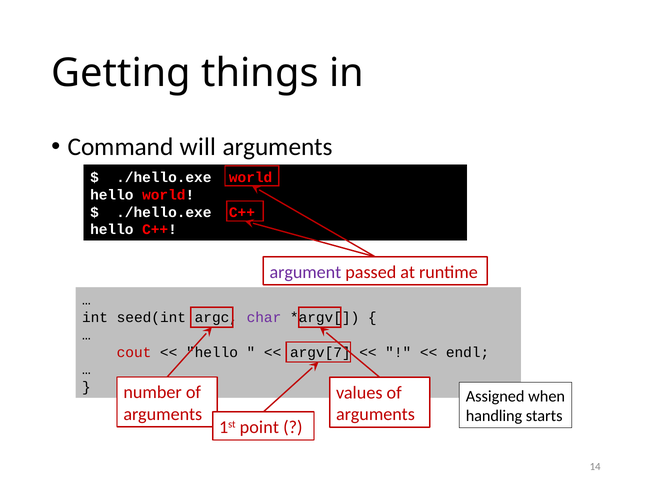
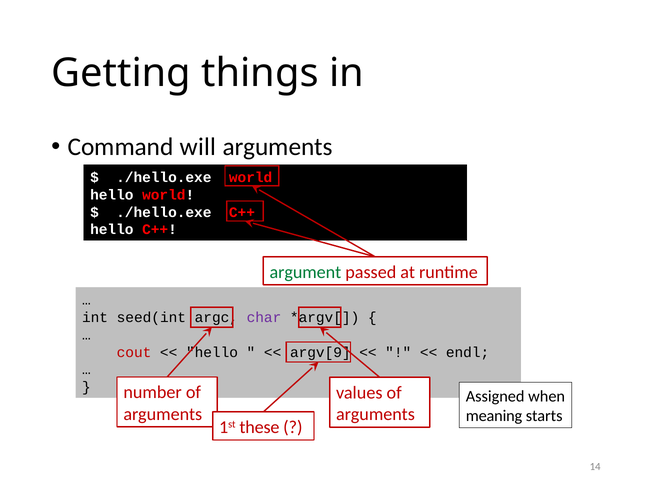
argument colour: purple -> green (305, 272)
argv[7: argv[7 -> argv[9 (320, 352)
handling: handling -> meaning (494, 416)
point: point -> these (259, 427)
